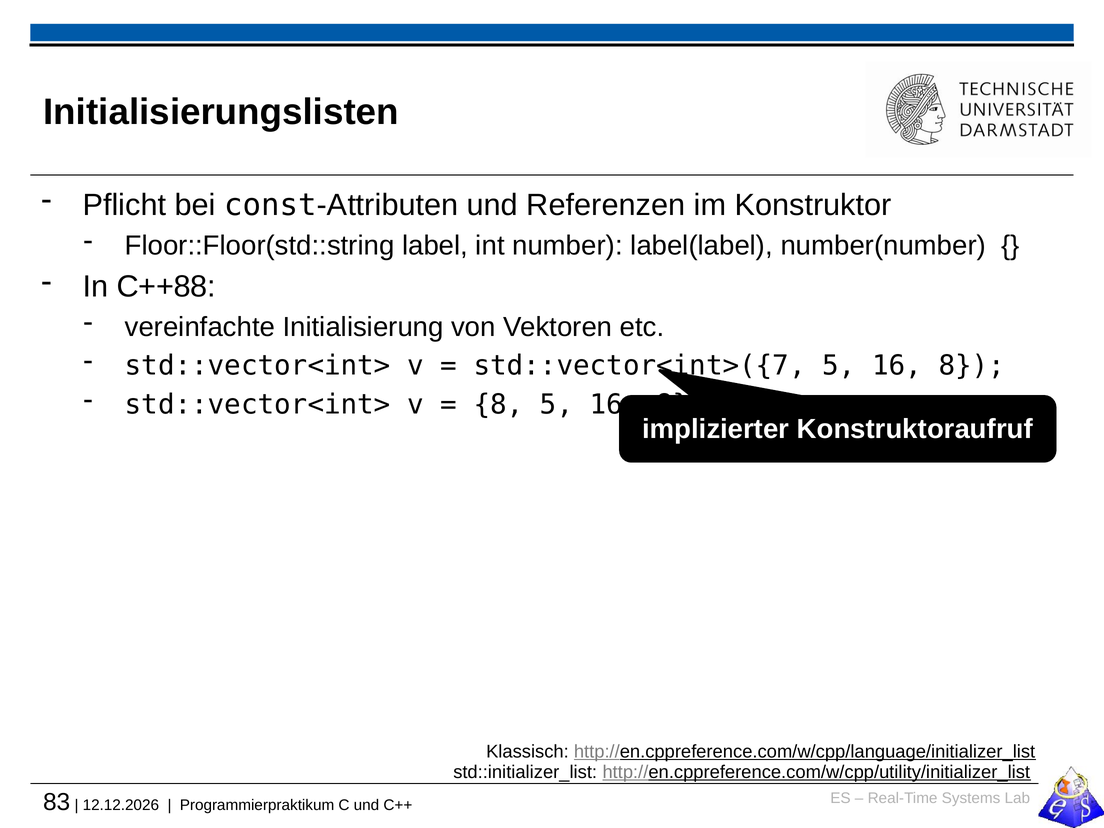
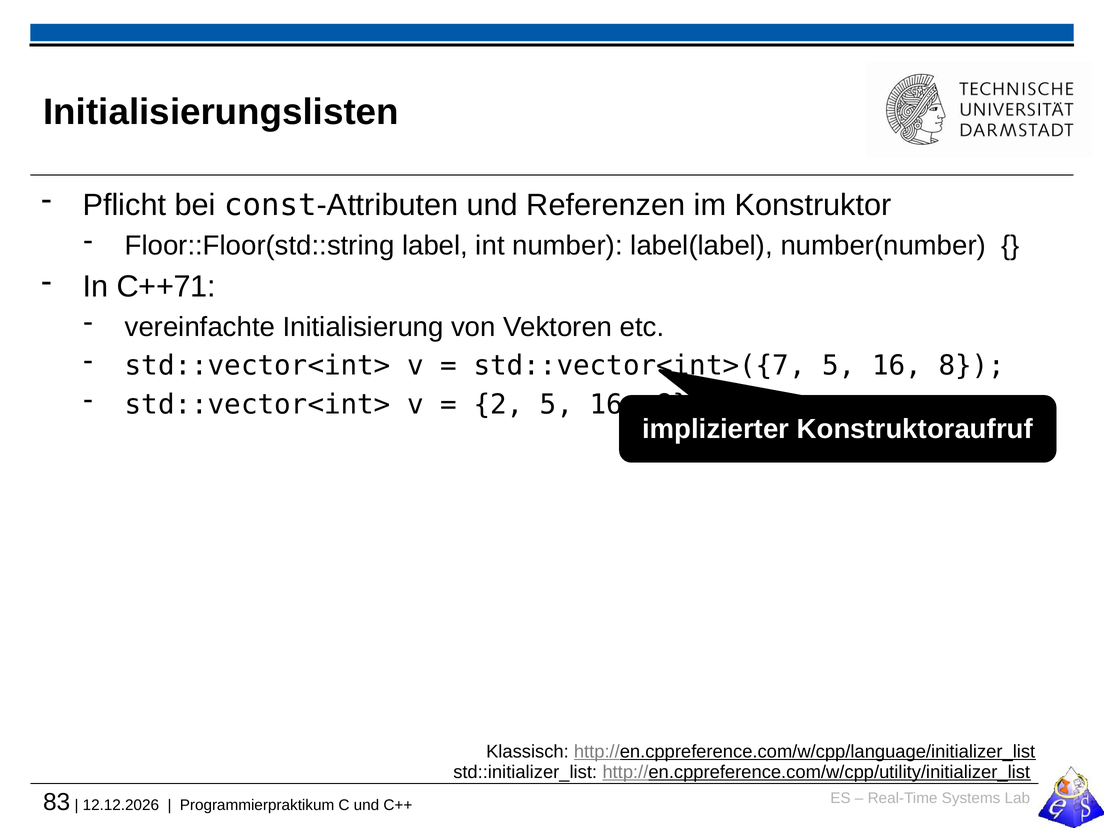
C++88: C++88 -> C++71 (166, 287)
8: 8 -> 2 (499, 404)
